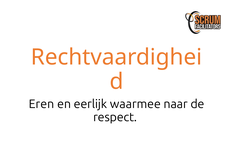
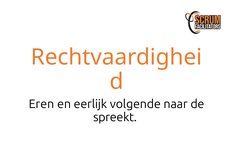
waarmee: waarmee -> volgende (135, 104)
respect: respect -> spreekt (115, 117)
